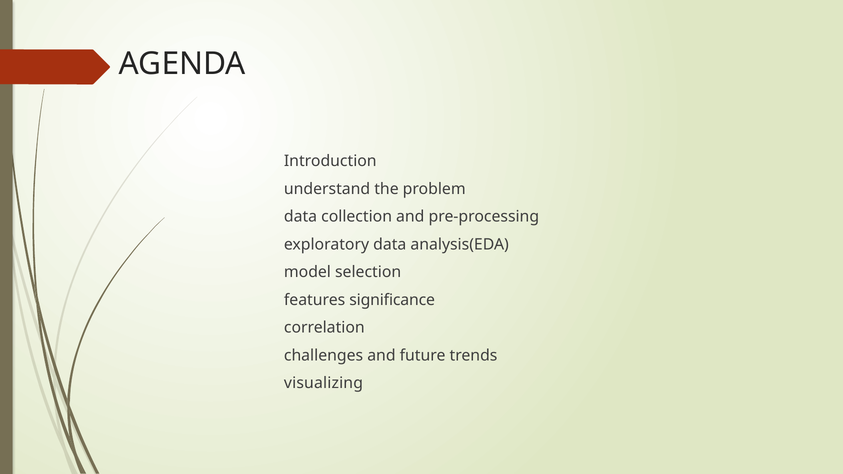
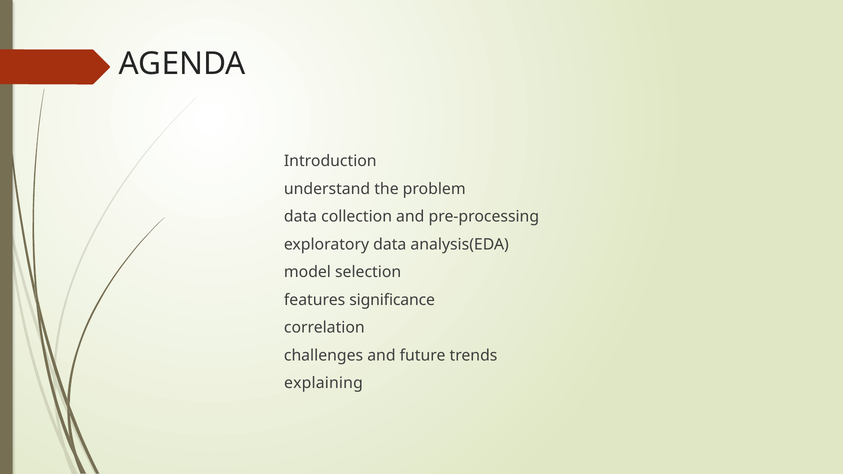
visualizing: visualizing -> explaining (323, 383)
